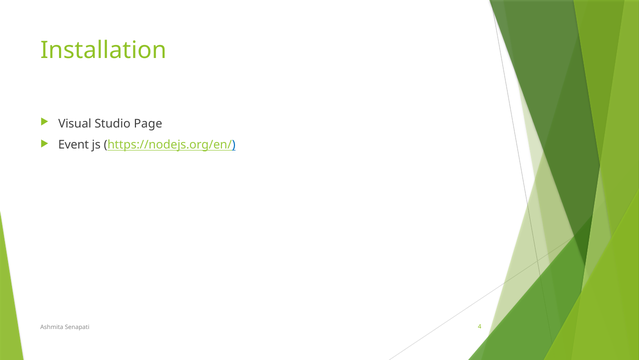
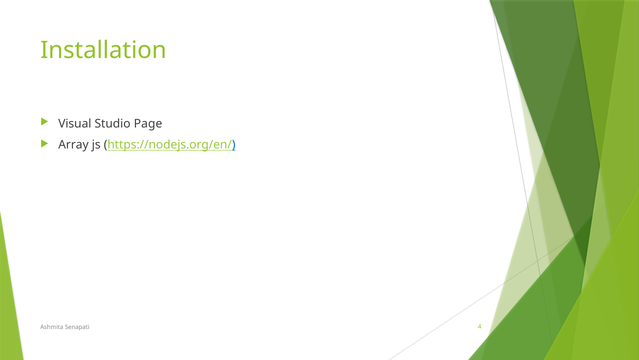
Event: Event -> Array (73, 145)
